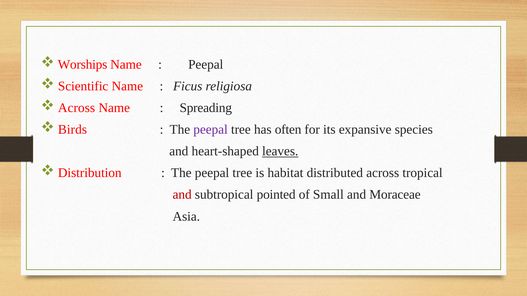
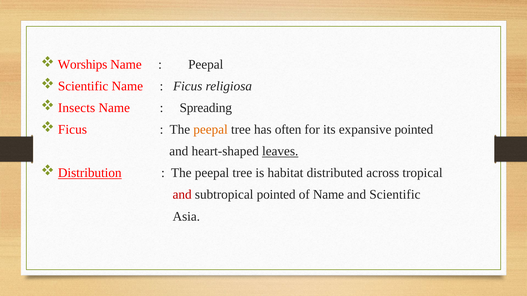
Across: Across -> Insects (77, 108)
Birds: Birds -> Ficus (72, 130)
peepal colour: purple -> orange (211, 130)
expansive species: species -> pointed (414, 130)
Distribution underline: none -> present (90, 173)
of Small: Small -> Name (328, 195)
and Moraceae: Moraceae -> Scientific (395, 195)
